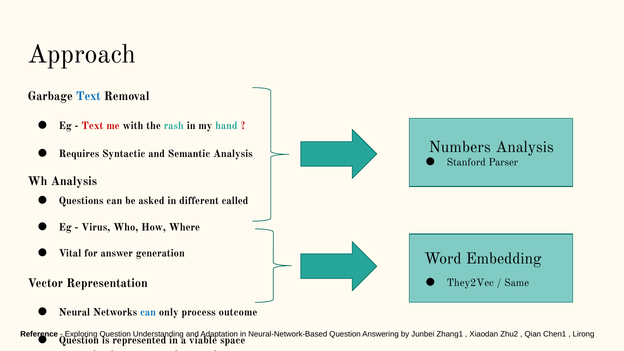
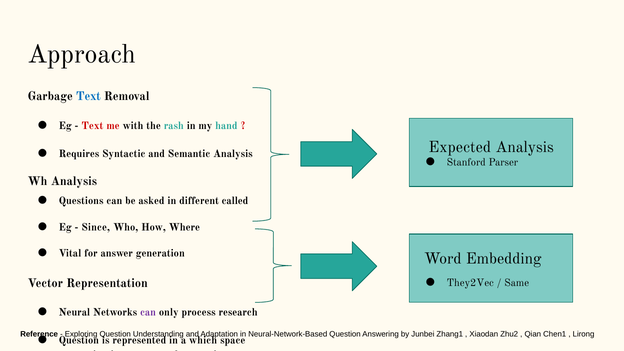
Numbers: Numbers -> Expected (460, 147)
Virus: Virus -> Since (96, 227)
can colour: blue -> purple (148, 312)
outcome: outcome -> research (238, 312)
viable: viable -> which (203, 340)
